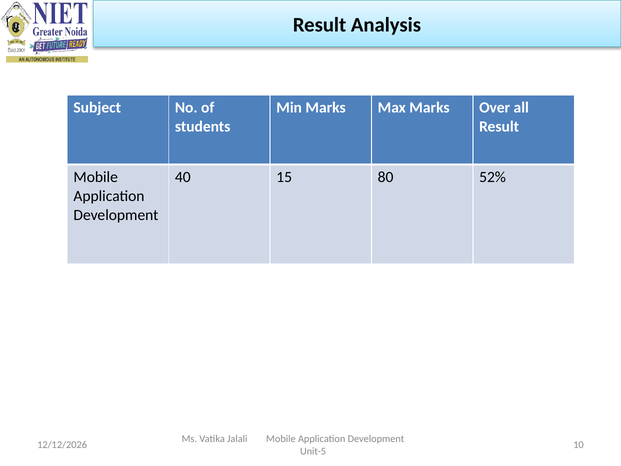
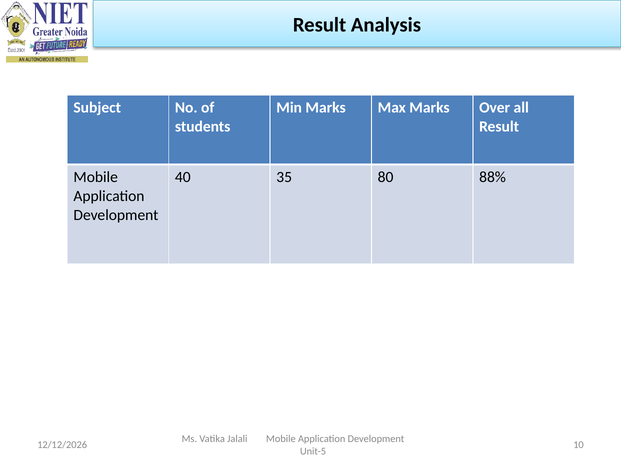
15: 15 -> 35 (284, 177)
52%: 52% -> 88% (493, 177)
